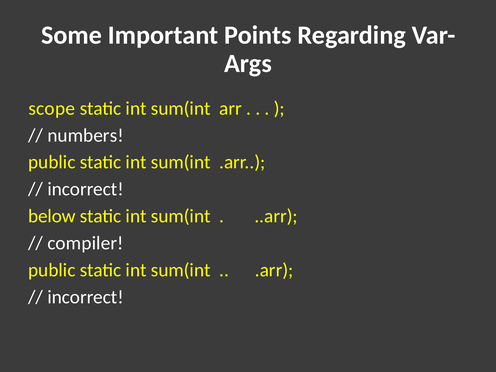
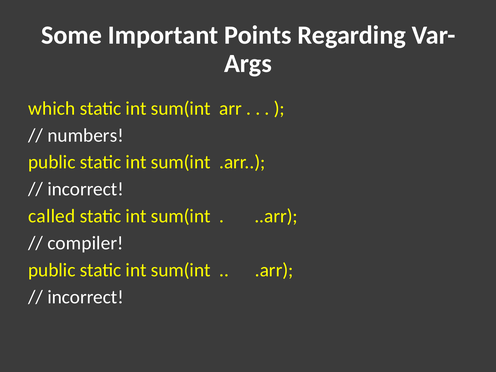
scope: scope -> which (52, 108)
below: below -> called (52, 216)
